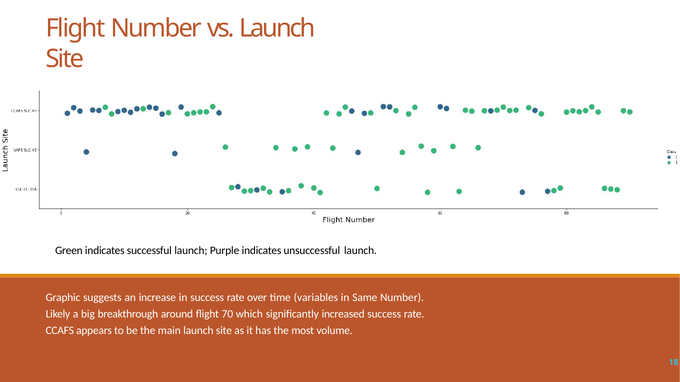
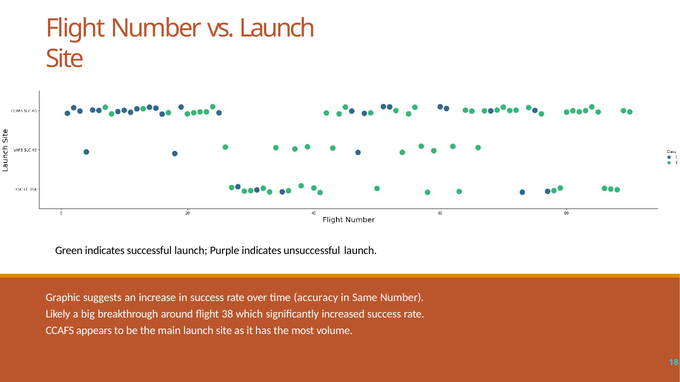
variables: variables -> accuracy (316, 298)
70: 70 -> 38 (227, 314)
